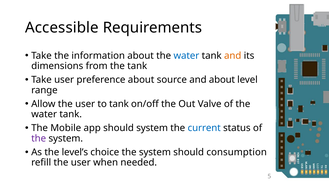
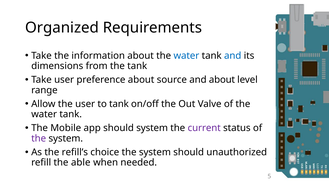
Accessible: Accessible -> Organized (62, 28)
and colour: orange -> blue (233, 56)
current colour: blue -> purple (204, 128)
level’s: level’s -> refill’s (75, 152)
consumption: consumption -> unauthorized (237, 152)
refill the user: user -> able (81, 163)
